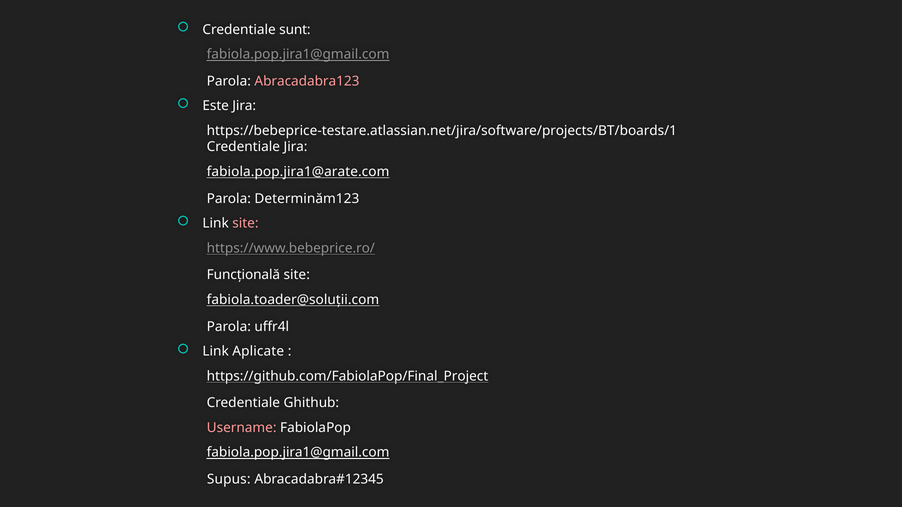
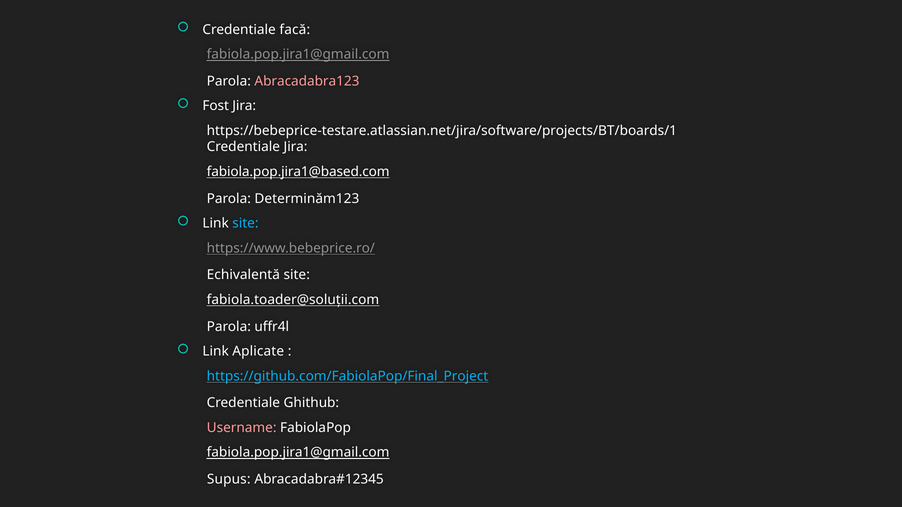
sunt: sunt -> facă (295, 30)
Este: Este -> Fost (216, 106)
fabiola.pop.jira1@arate.com: fabiola.pop.jira1@arate.com -> fabiola.pop.jira1@based.com (298, 172)
site colour: pink -> light blue (245, 223)
Funcțională: Funcțională -> Echivalentă (243, 275)
https://github.com/FabiolaPop/Final_Project colour: white -> light blue (347, 376)
